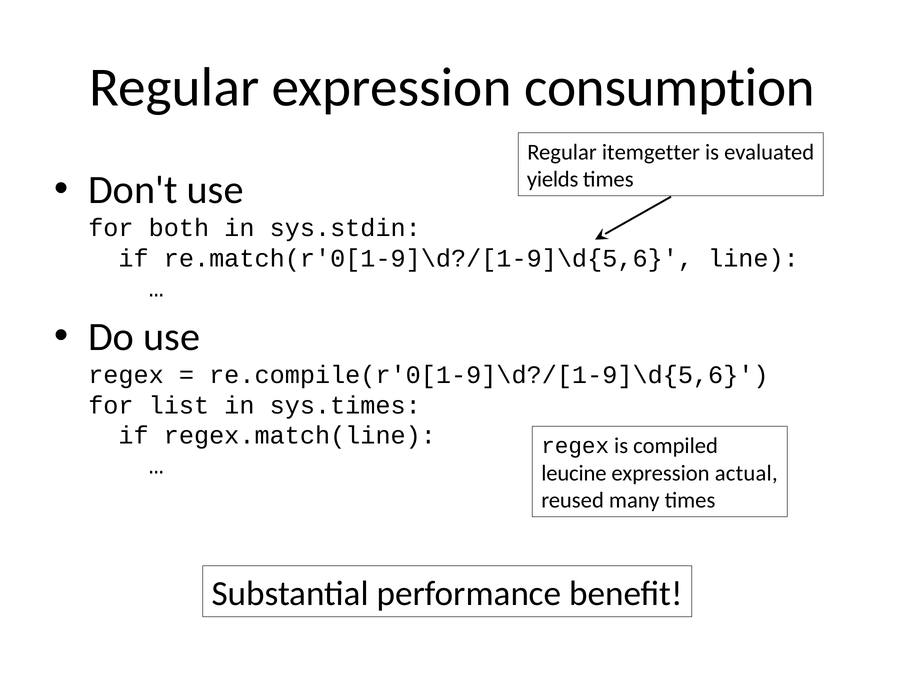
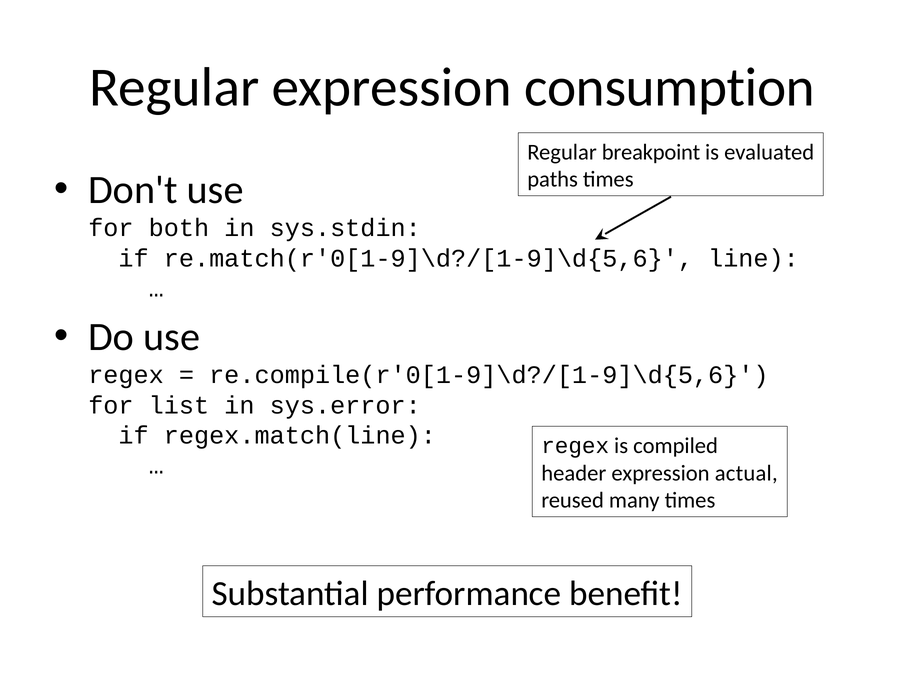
itemgetter: itemgetter -> breakpoint (651, 152)
yields: yields -> paths (553, 179)
sys.times: sys.times -> sys.error (345, 405)
leucine: leucine -> header (574, 473)
